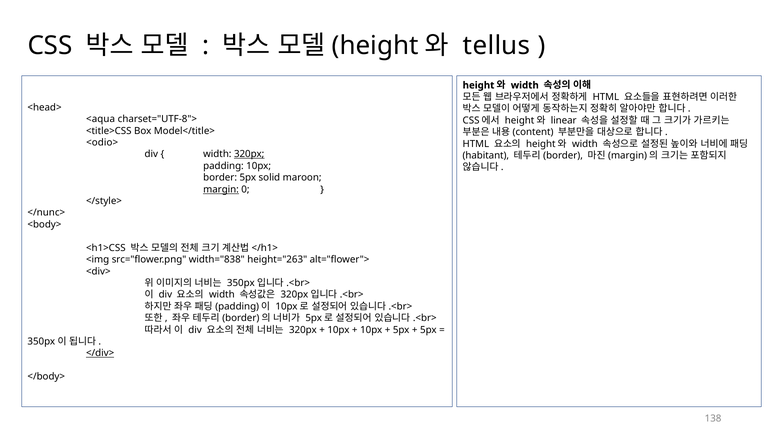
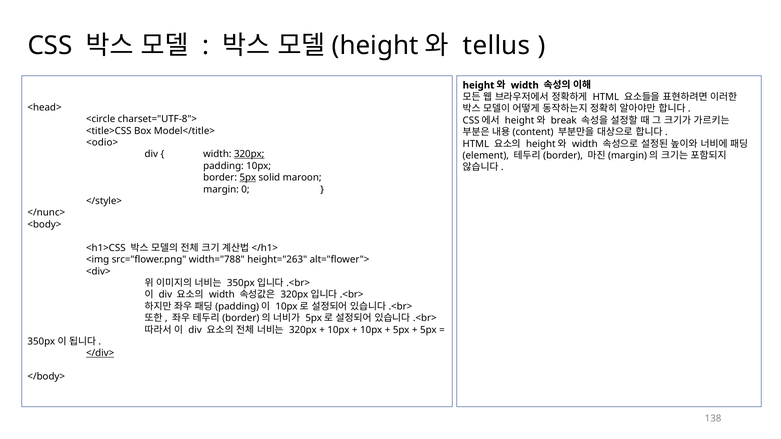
<aqua: <aqua -> <circle (101, 119)
linear: linear -> break (564, 120)
habitant: habitant -> element (486, 156)
5px underline: none -> present (248, 178)
margin underline: present -> none (221, 189)
width="838: width="838 -> width="788 (217, 260)
